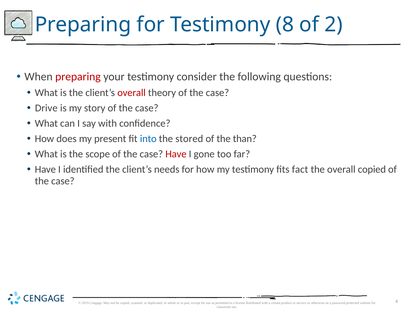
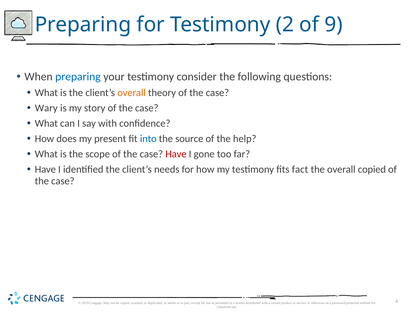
8: 8 -> 2 (285, 25)
2: 2 -> 9 (334, 25)
preparing colour: red -> blue (78, 77)
overall colour: red -> orange (132, 93)
Drive: Drive -> Wary (46, 108)
stored: stored -> source (189, 139)
than: than -> help (245, 139)
